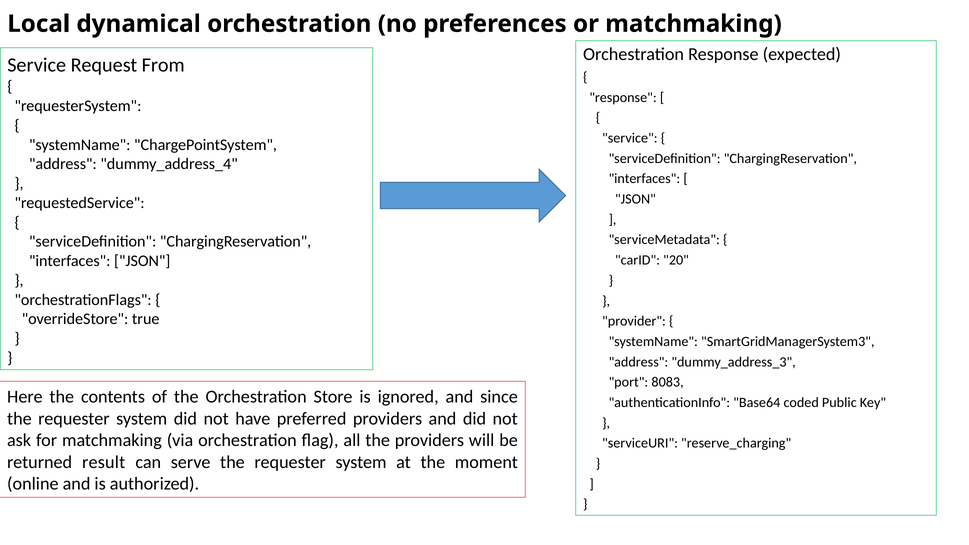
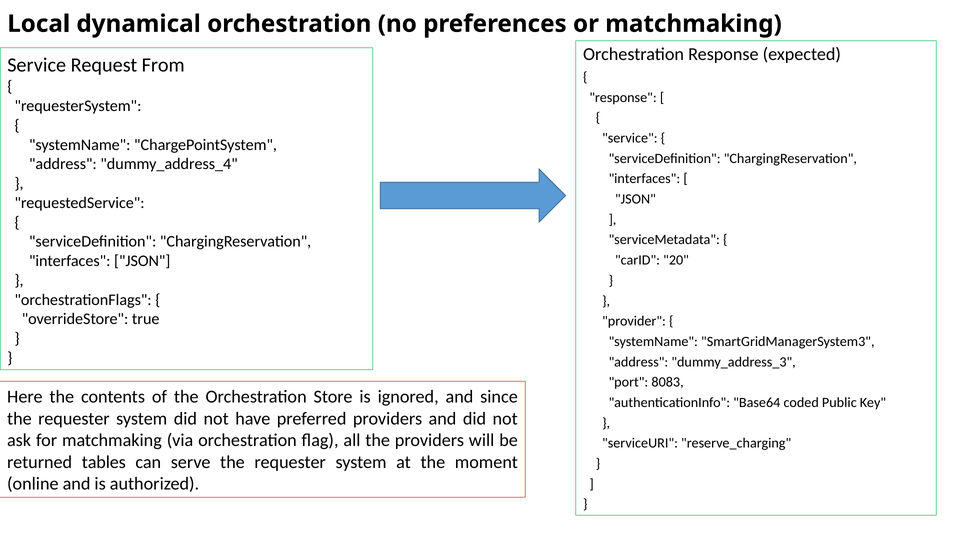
result: result -> tables (104, 462)
